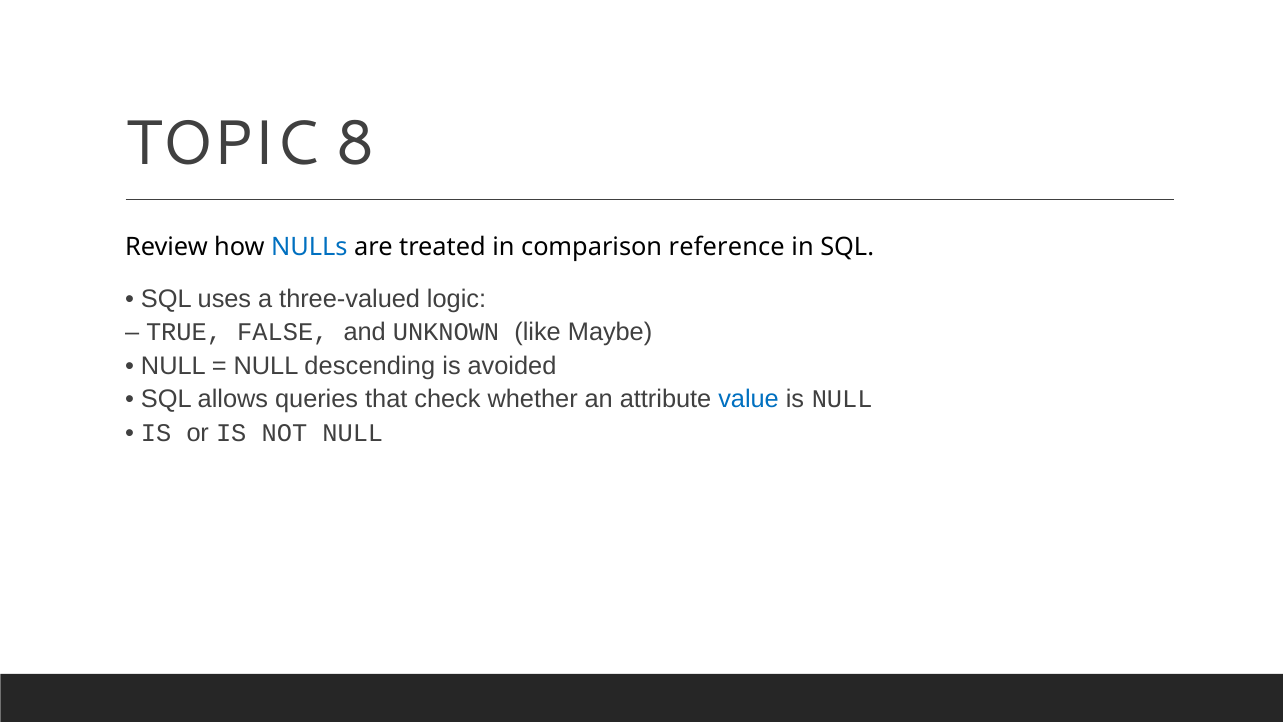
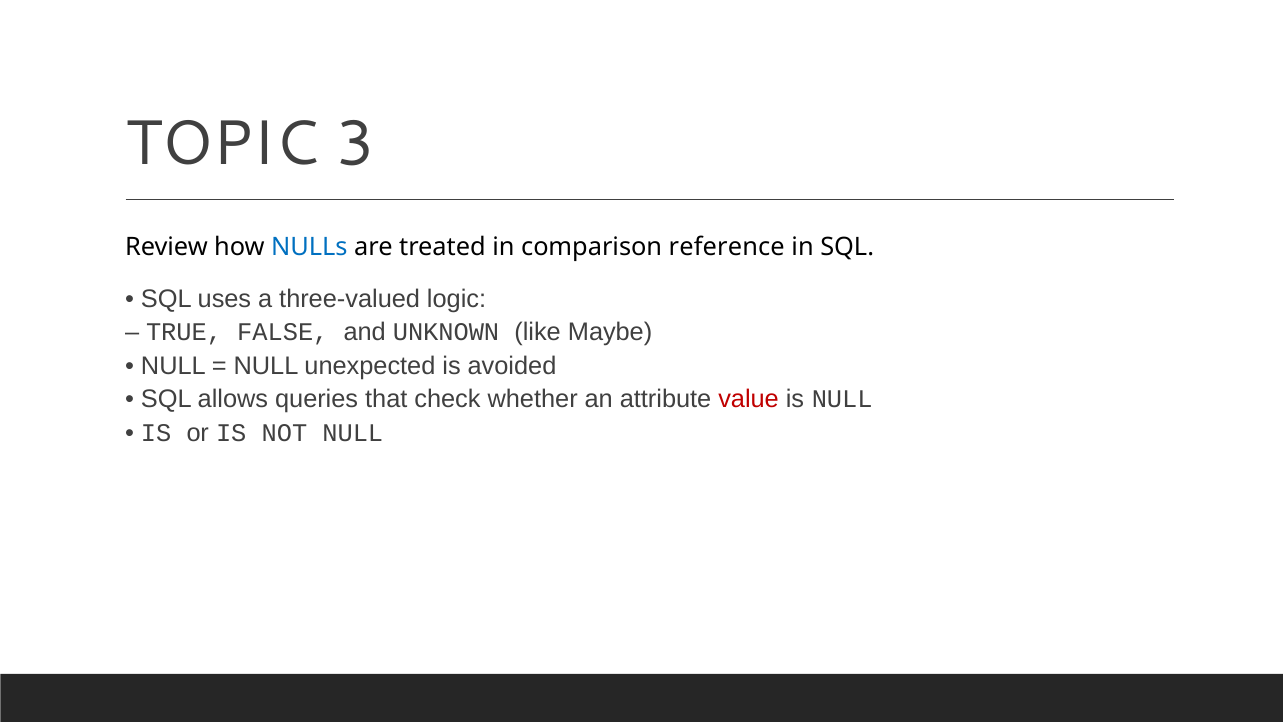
8: 8 -> 3 (355, 144)
descending: descending -> unexpected (370, 366)
value colour: blue -> red (749, 399)
